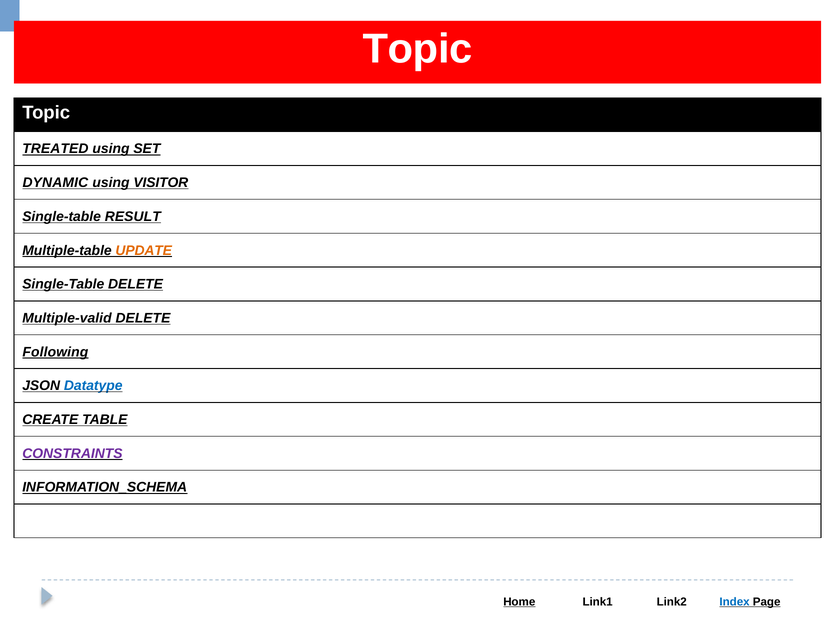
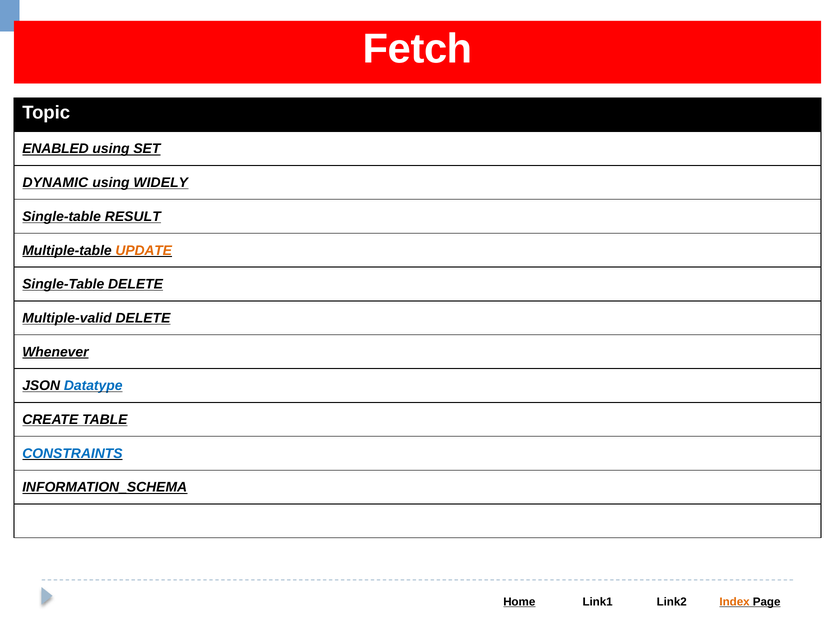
Topic: Topic -> Fetch (418, 49)
TREATED: TREATED -> ENABLED (56, 149)
VISITOR: VISITOR -> WIDELY (161, 183)
Following: Following -> Whenever (55, 352)
CONSTRAINTS colour: purple -> blue (72, 454)
Index colour: blue -> orange (735, 602)
